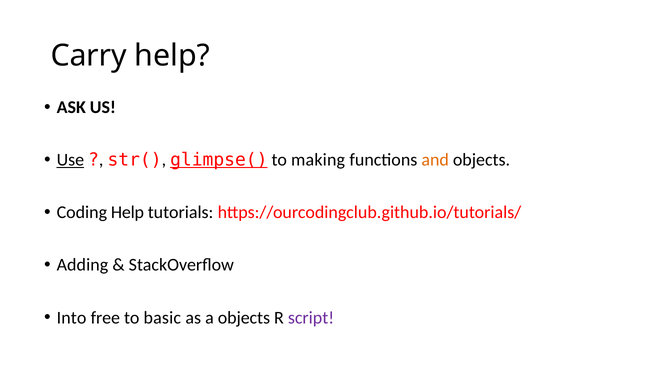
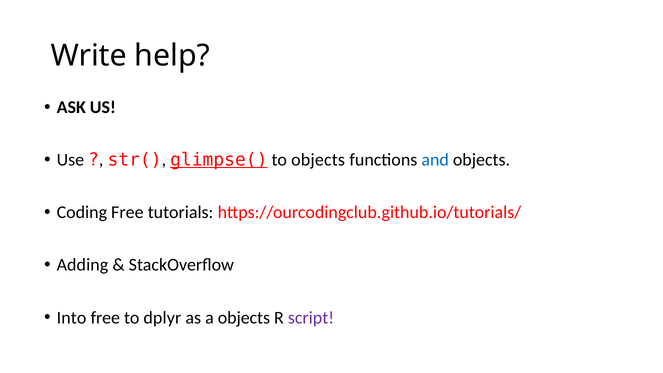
Carry: Carry -> Write (89, 56)
Use underline: present -> none (70, 160)
to making: making -> objects (318, 160)
and colour: orange -> blue (435, 160)
Coding Help: Help -> Free (127, 212)
basic: basic -> dplyr (162, 318)
